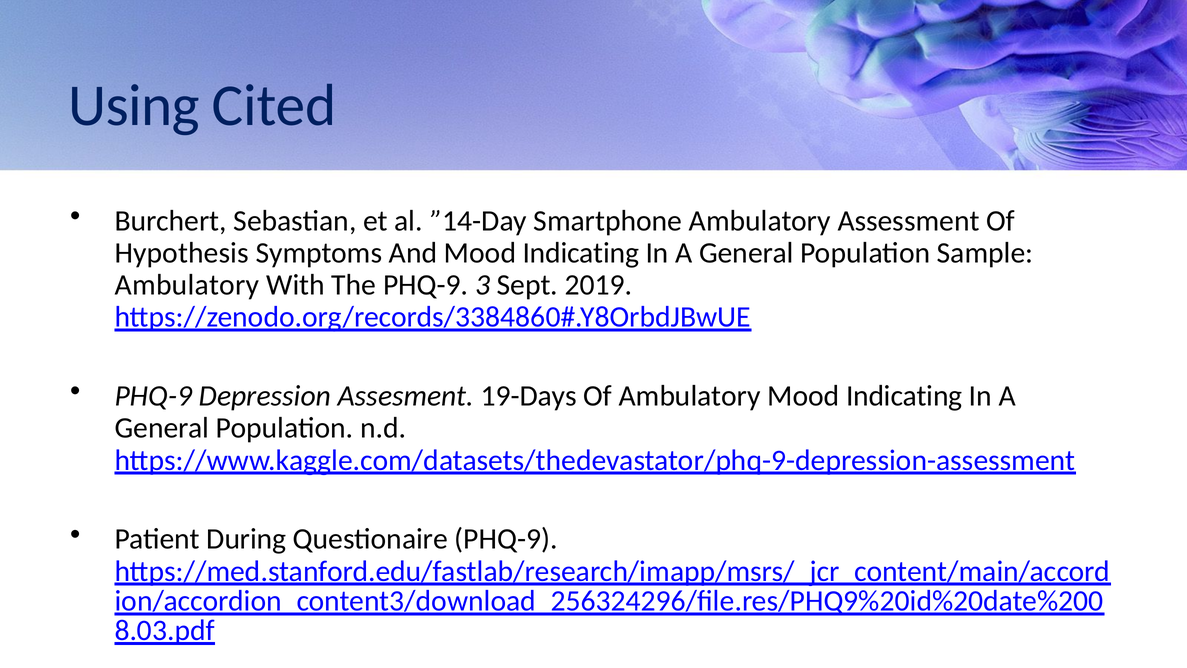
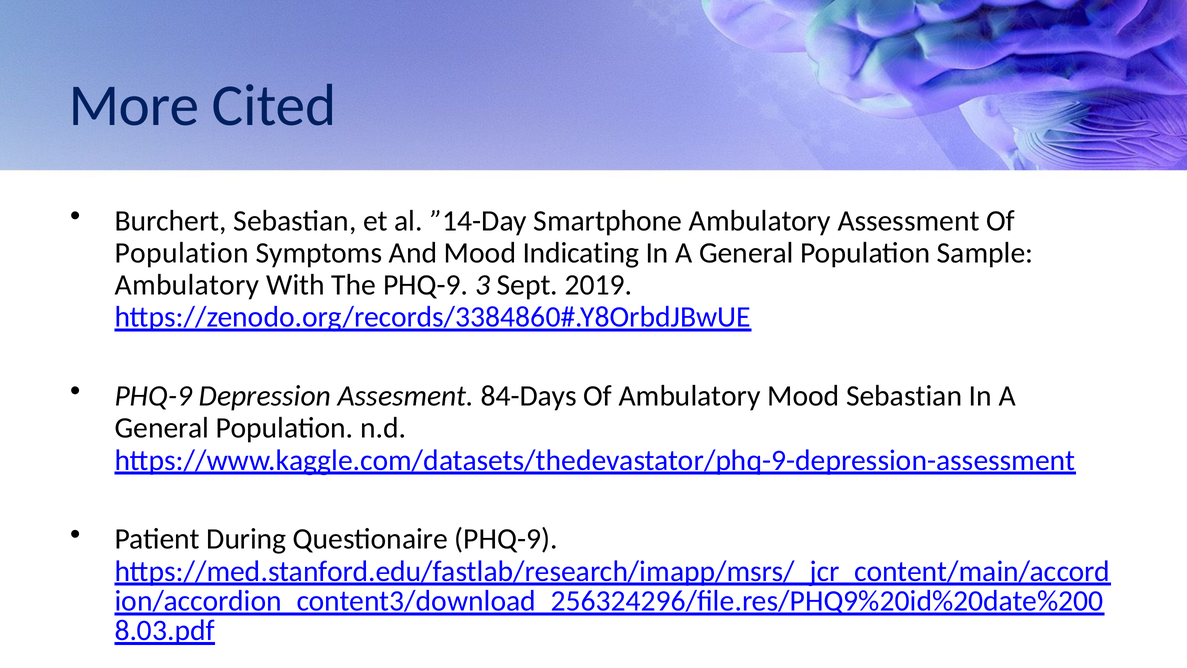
Using: Using -> More (134, 106)
Hypothesis: Hypothesis -> Population (182, 253)
19-Days: 19-Days -> 84-Days (529, 396)
Ambulatory Mood Indicating: Indicating -> Sebastian (904, 396)
